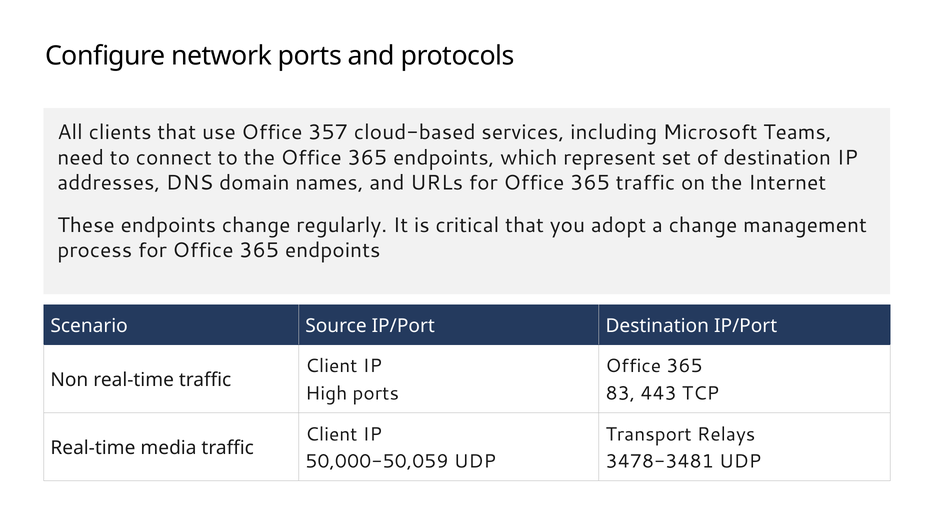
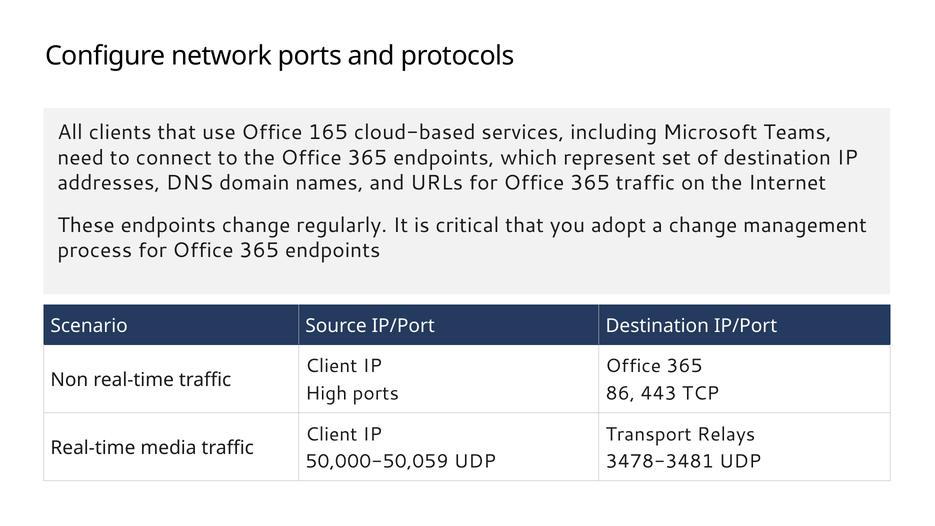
357: 357 -> 165 (328, 132)
83: 83 -> 86 (620, 393)
